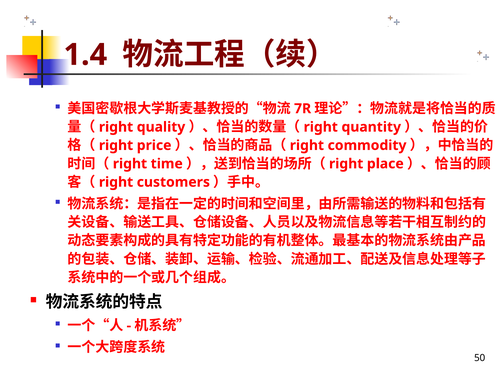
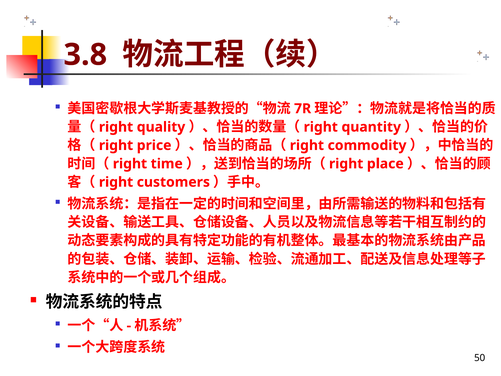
1.4: 1.4 -> 3.8 (85, 55)
